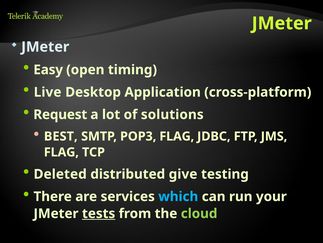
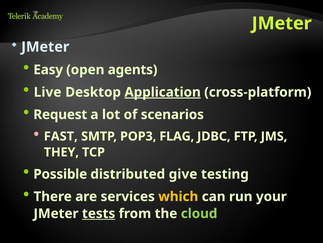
timing: timing -> agents (133, 70)
Application underline: none -> present (163, 92)
solutions: solutions -> scenarios (172, 114)
BEST: BEST -> FAST (61, 136)
FLAG: FLAG -> THEY (61, 152)
Deleted: Deleted -> Possible (60, 174)
which colour: light blue -> yellow (178, 196)
